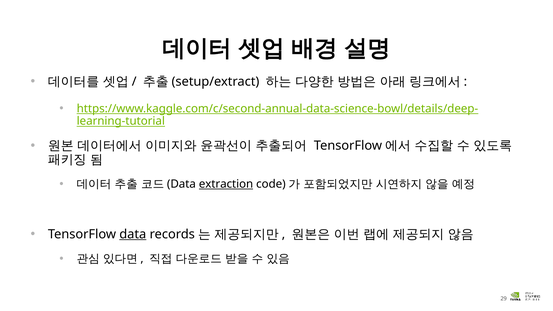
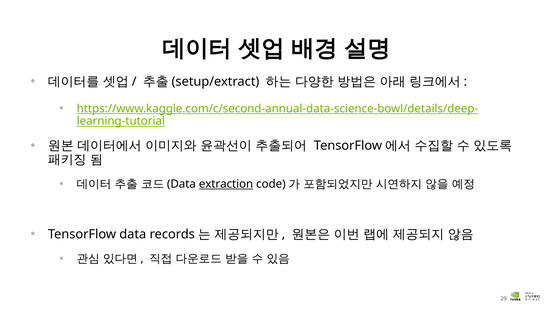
data underline: present -> none (133, 234)
